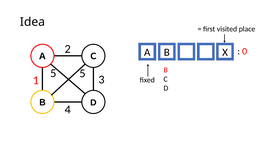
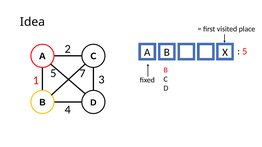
0: 0 -> 5 (245, 51)
5 5: 5 -> 7 (83, 74)
